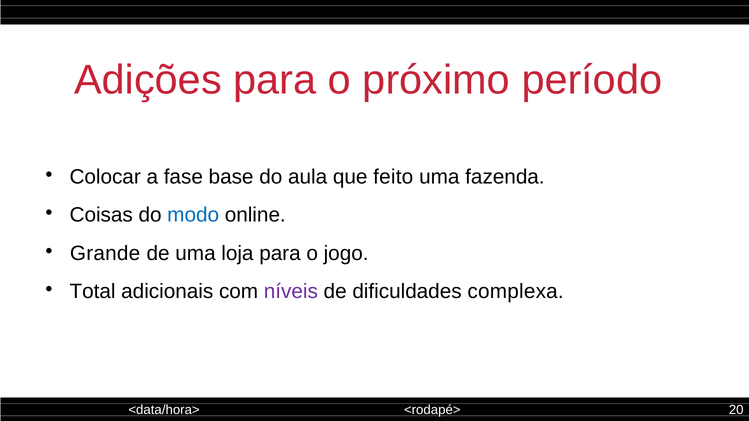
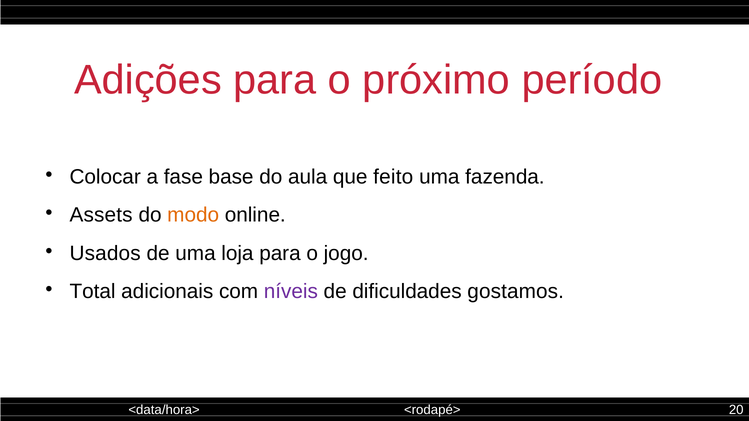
Coisas: Coisas -> Assets (101, 215)
modo colour: blue -> orange (193, 215)
Grande: Grande -> Usados (105, 254)
complexa: complexa -> gostamos (516, 292)
